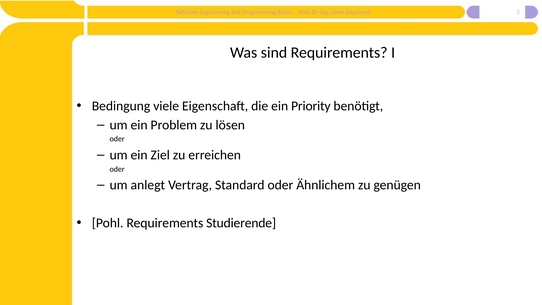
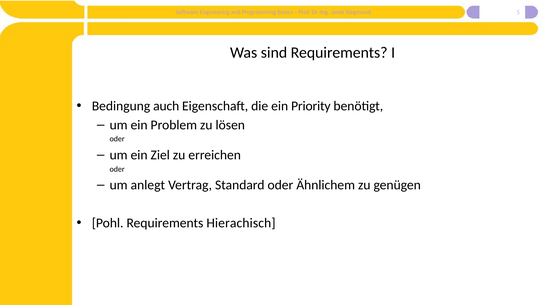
viele: viele -> auch (166, 106)
Studierende: Studierende -> Hierachisch (241, 223)
